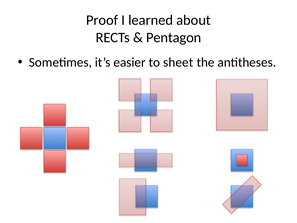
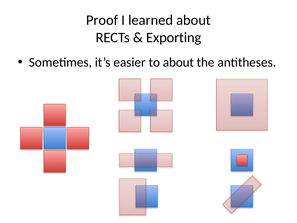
Pentagon: Pentagon -> Exporting (174, 37)
to sheet: sheet -> about (178, 62)
